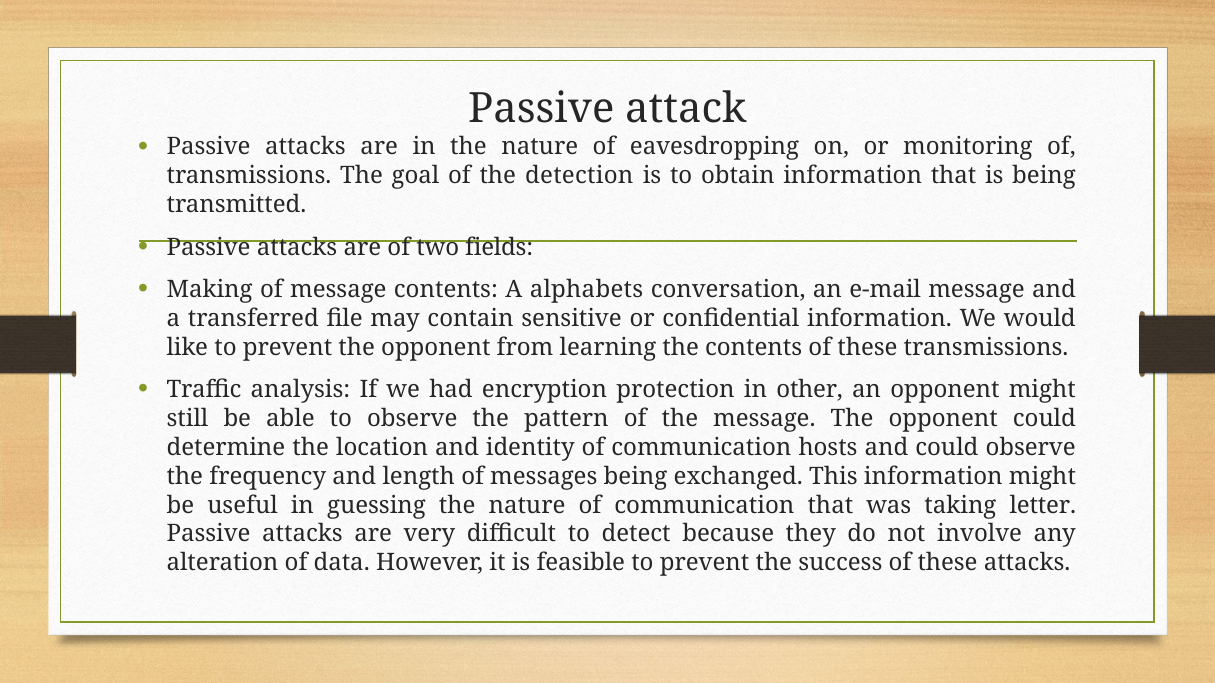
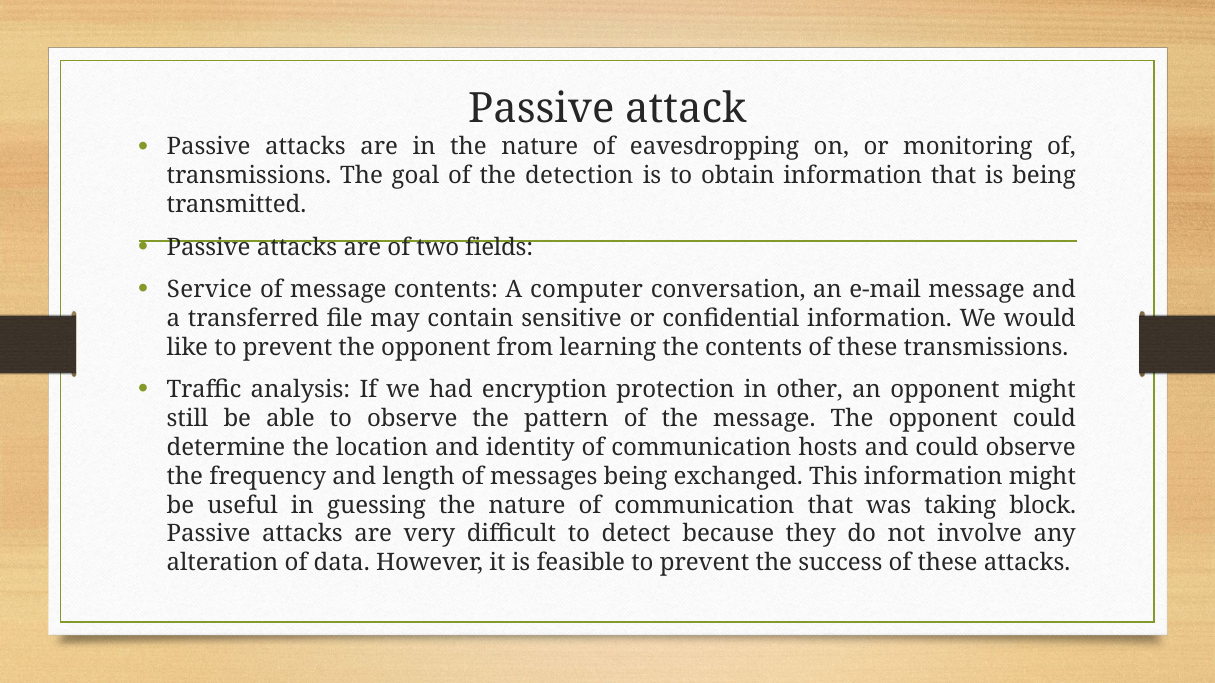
Making: Making -> Service (209, 290)
alphabets: alphabets -> computer (586, 290)
letter: letter -> block (1043, 505)
